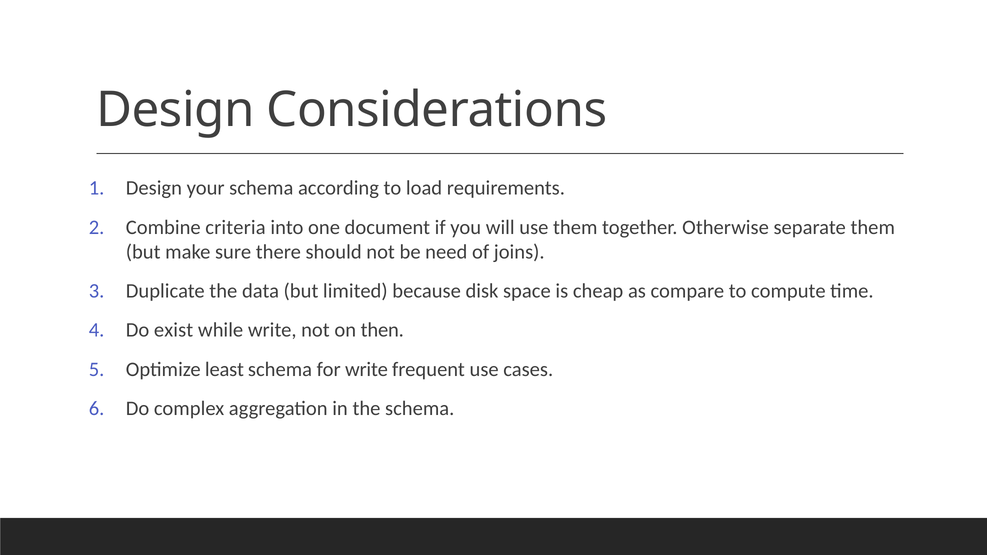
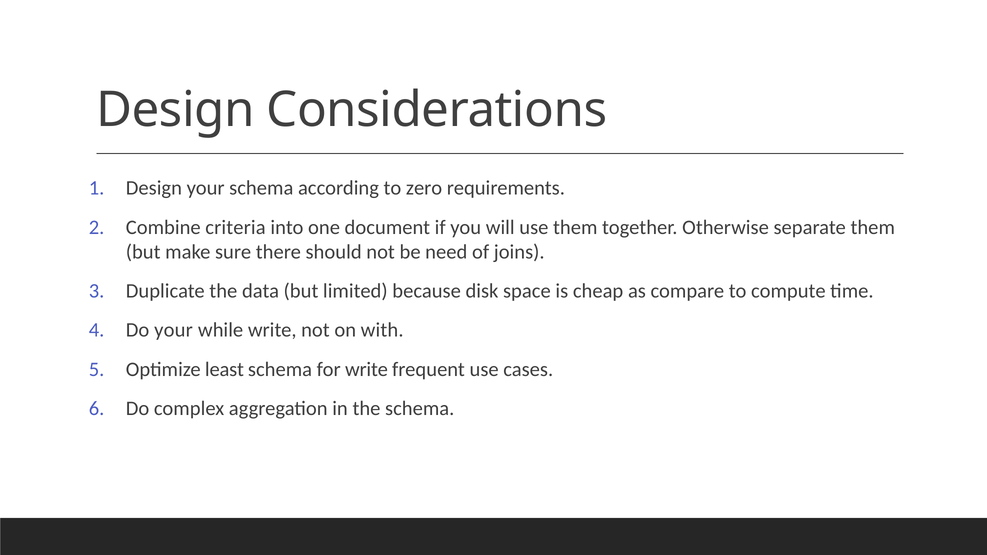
load: load -> zero (424, 188)
Do exist: exist -> your (174, 330)
then: then -> with (382, 330)
